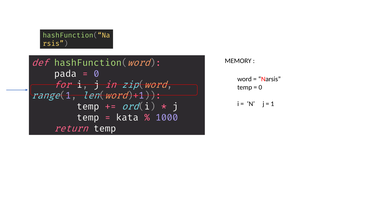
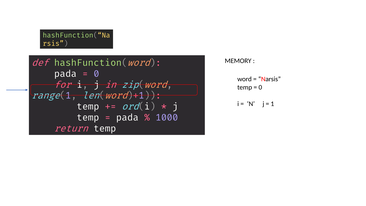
kata: kata -> pada (127, 118)
